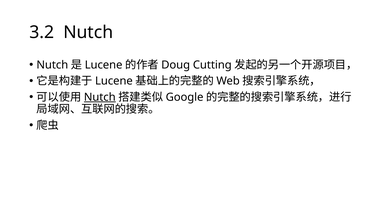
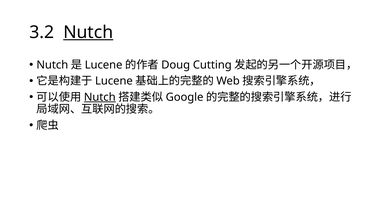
Nutch underline: none -> present (88, 32)
